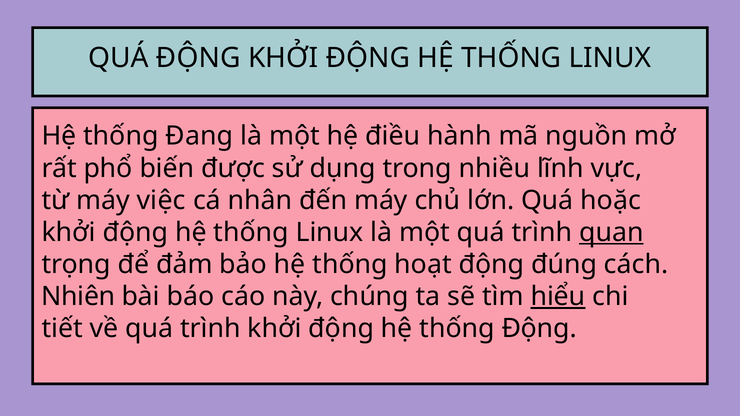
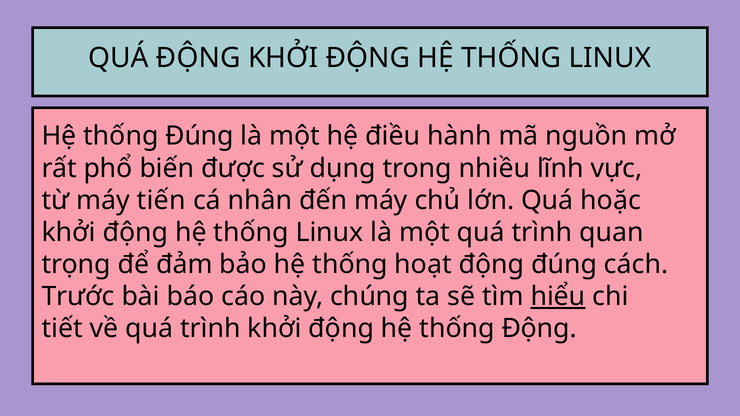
thống Đang: Đang -> Đúng (200, 136)
việc: việc -> tiến (161, 200)
quan underline: present -> none (611, 232)
Nhiên: Nhiên -> Trước (78, 297)
